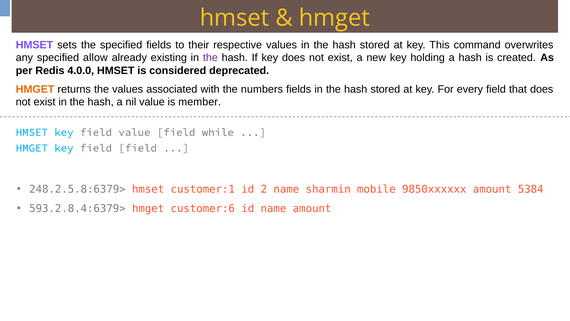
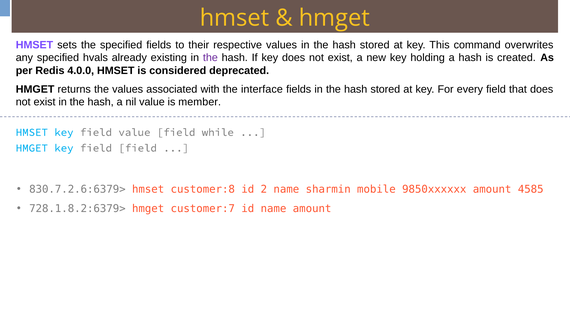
allow: allow -> hvals (95, 58)
HMGET colour: orange -> black (35, 89)
numbers: numbers -> interface (262, 89)
248.2.5.8:6379>: 248.2.5.8:6379> -> 830.7.2.6:6379> (77, 189)
customer:1: customer:1 -> customer:8 (203, 189)
5384: 5384 -> 4585 (531, 189)
593.2.8.4:6379>: 593.2.8.4:6379> -> 728.1.8.2:6379> (77, 208)
customer:6: customer:6 -> customer:7 (203, 208)
